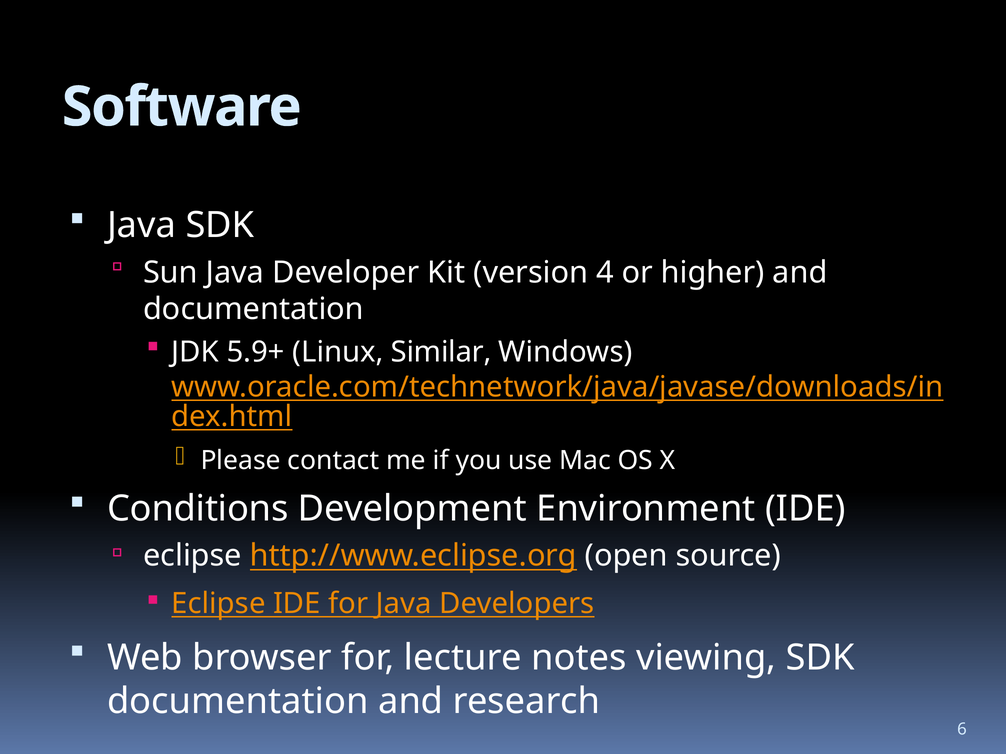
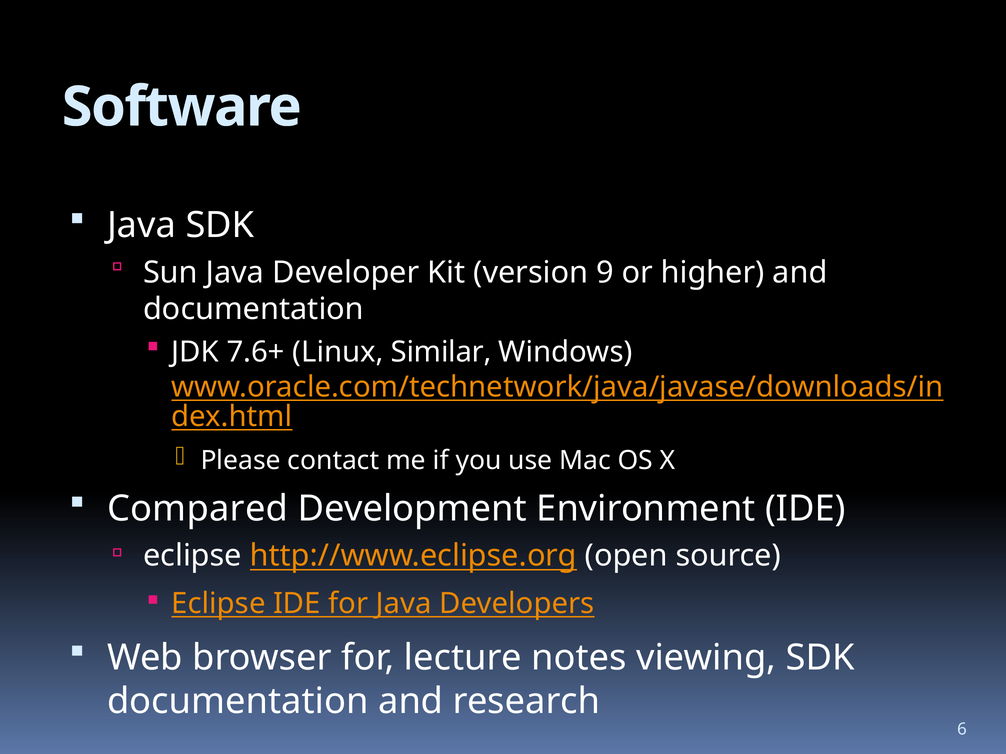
4: 4 -> 9 (605, 273)
5.9+: 5.9+ -> 7.6+ (256, 352)
Conditions: Conditions -> Compared (198, 509)
